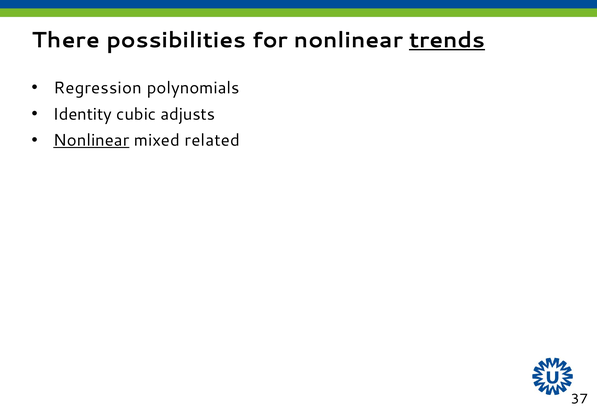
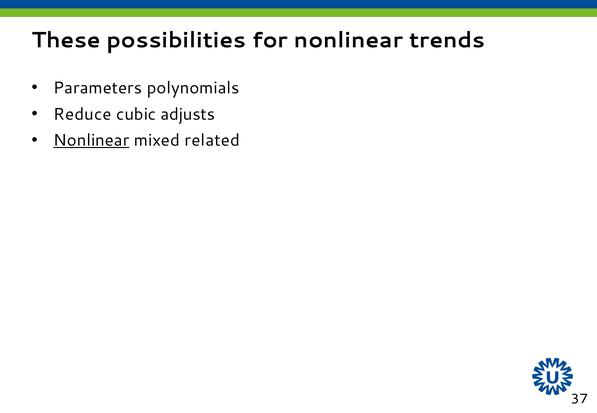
There: There -> These (66, 40)
trends underline: present -> none (447, 40)
Regression: Regression -> Parameters (98, 88)
Identity: Identity -> Reduce (82, 114)
